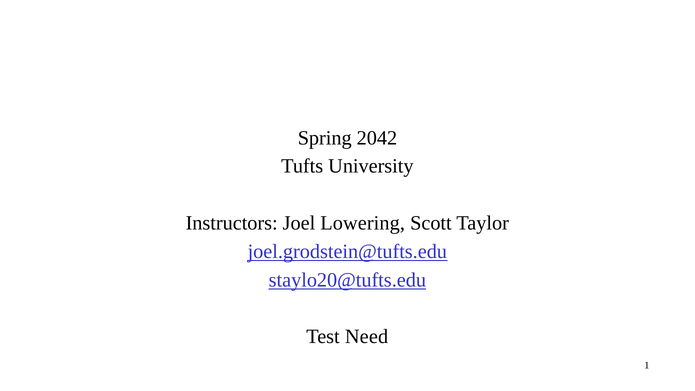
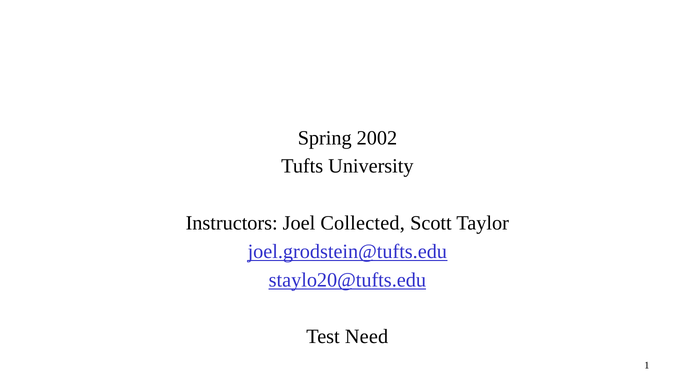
2042: 2042 -> 2002 (377, 138)
Lowering: Lowering -> Collected (363, 223)
